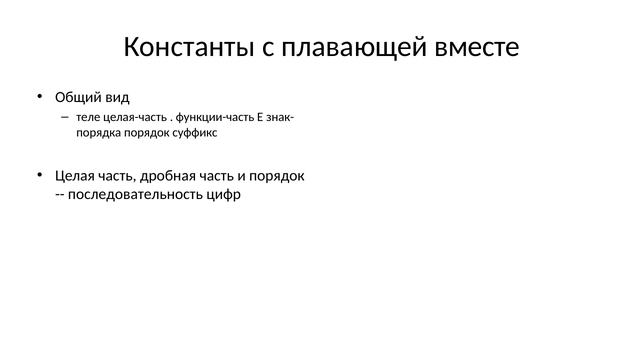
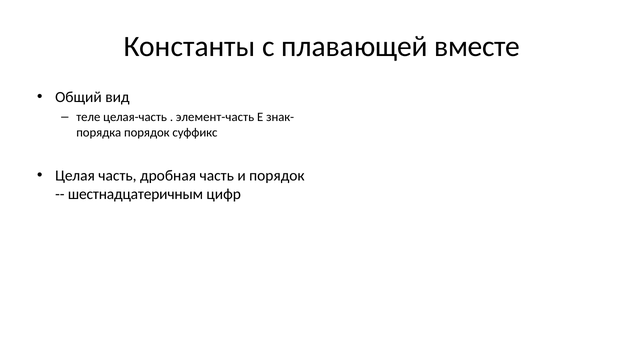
функции-часть: функции-часть -> элемент-часть (215, 117)
последовательность: последовательность -> шестнадцатеричным (136, 194)
